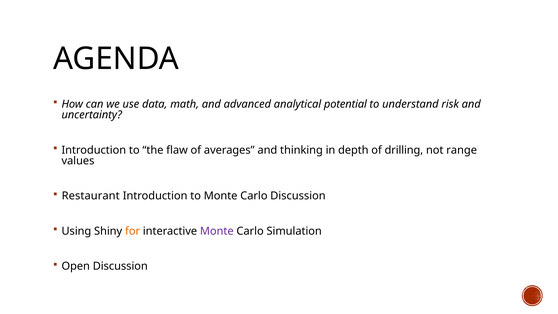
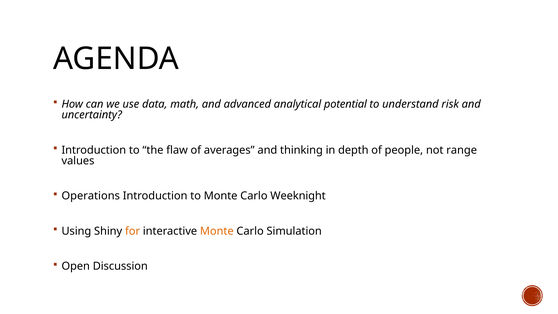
drilling: drilling -> people (404, 150)
Restaurant: Restaurant -> Operations (91, 196)
Carlo Discussion: Discussion -> Weeknight (298, 196)
Monte colour: purple -> orange (217, 231)
